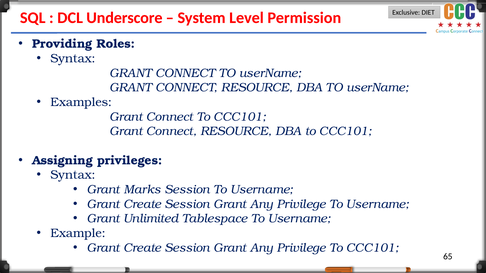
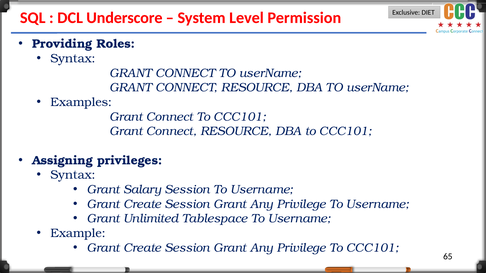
Marks: Marks -> Salary (142, 190)
